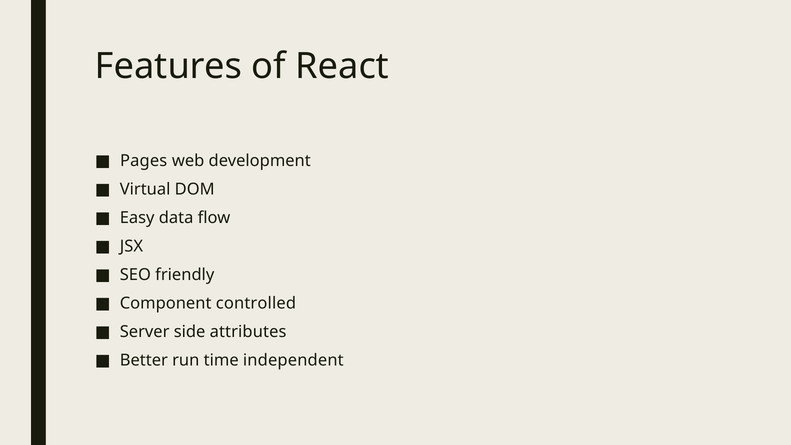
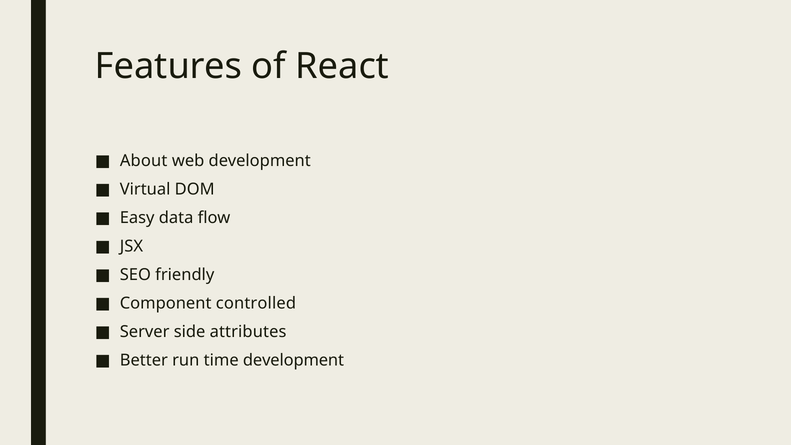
Pages: Pages -> About (144, 161)
time independent: independent -> development (293, 360)
